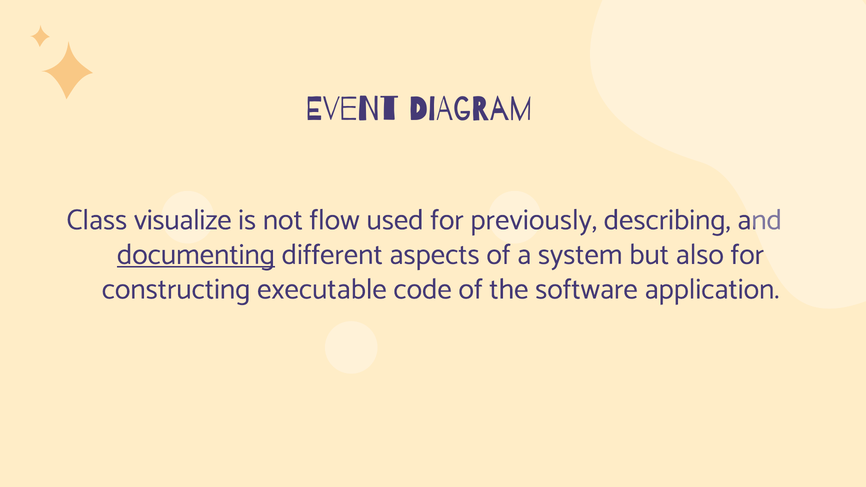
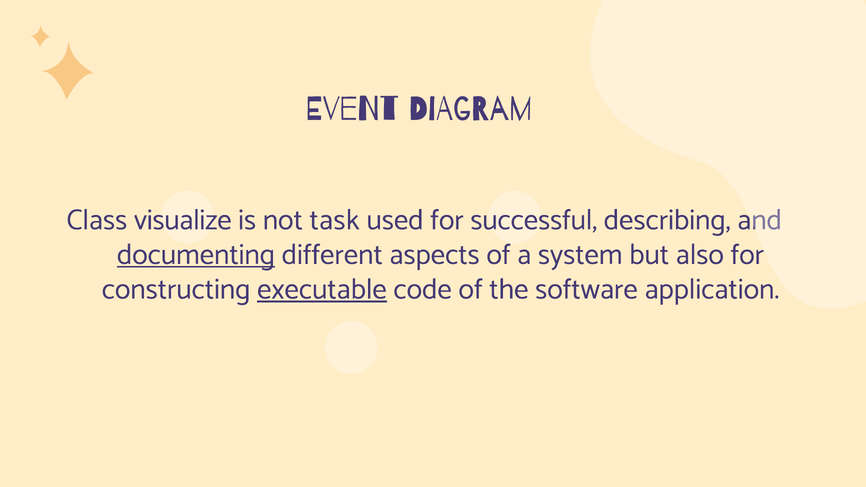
flow: flow -> task (334, 220)
previously: previously -> successful (534, 220)
executable underline: none -> present (322, 289)
